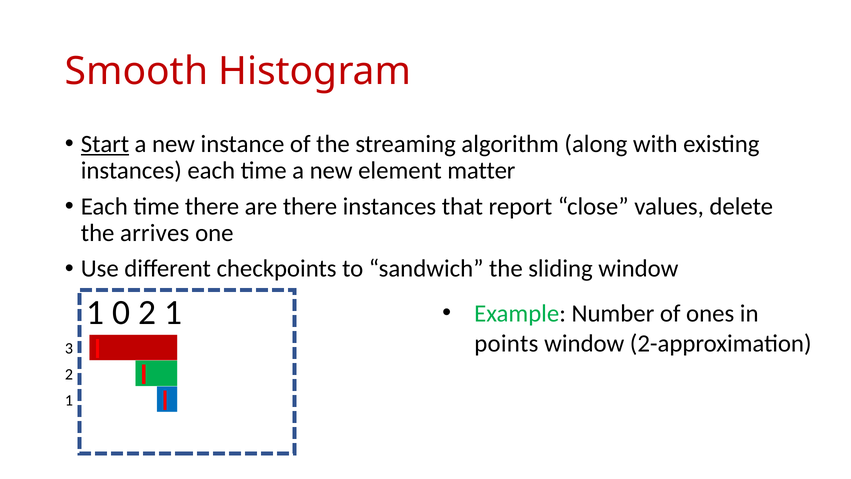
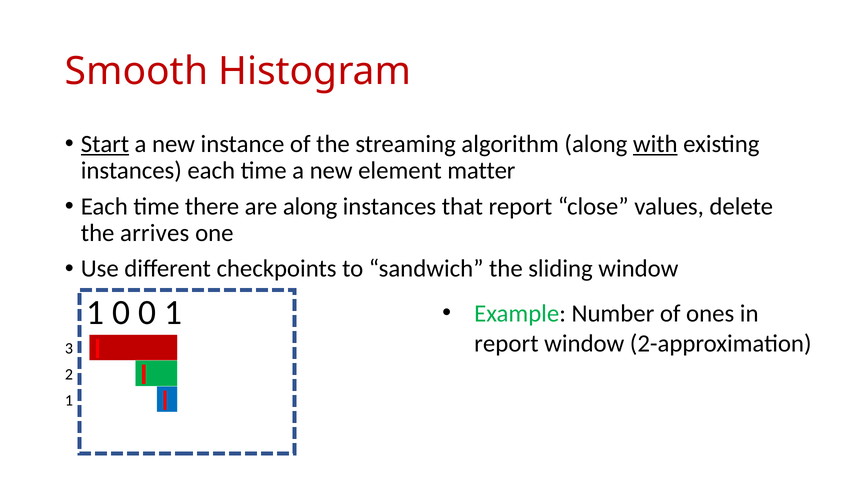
with underline: none -> present (655, 144)
are there: there -> along (310, 206)
0 2: 2 -> 0 (147, 312)
points: points -> report (506, 343)
